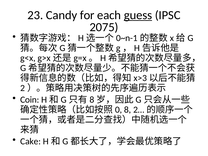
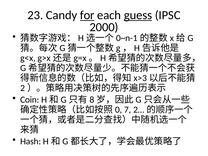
for underline: none -> present (87, 15)
2075: 2075 -> 2000 (104, 27)
8: 8 -> 7 (128, 110)
Cake: Cake -> Hash (31, 141)
